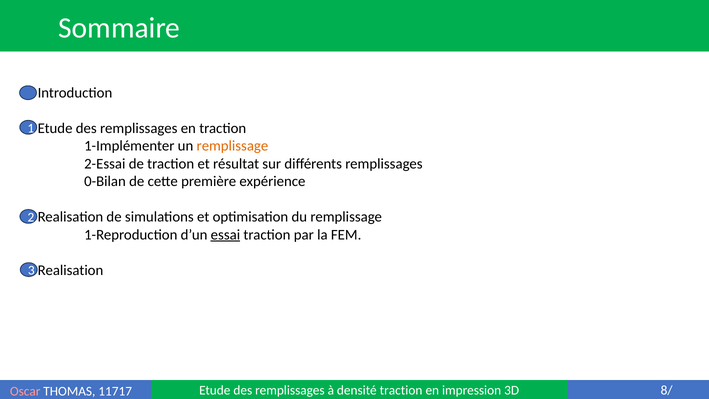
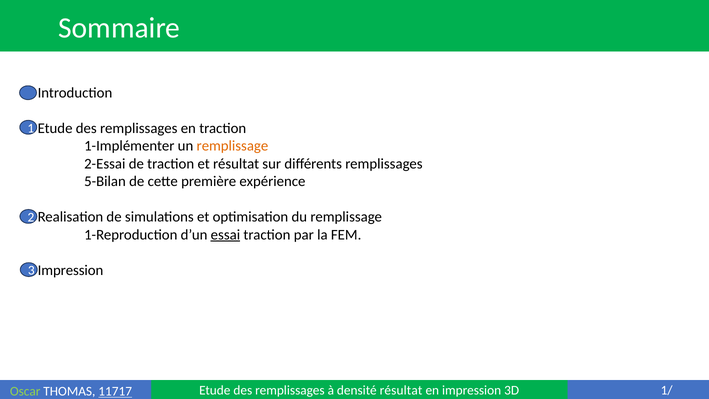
0-Bilan: 0-Bilan -> 5-Bilan (105, 182)
Realisation: Realisation -> Impression (70, 270)
Oscar colour: pink -> light green (25, 391)
11717 underline: none -> present (115, 391)
densité traction: traction -> résultat (401, 390)
8/: 8/ -> 1/ (667, 390)
